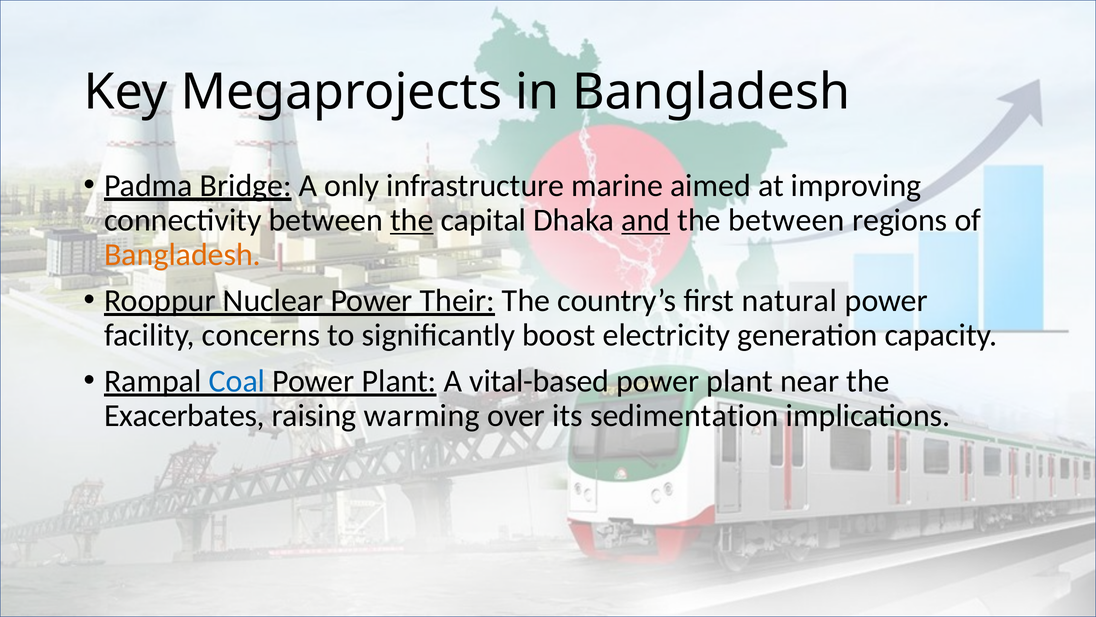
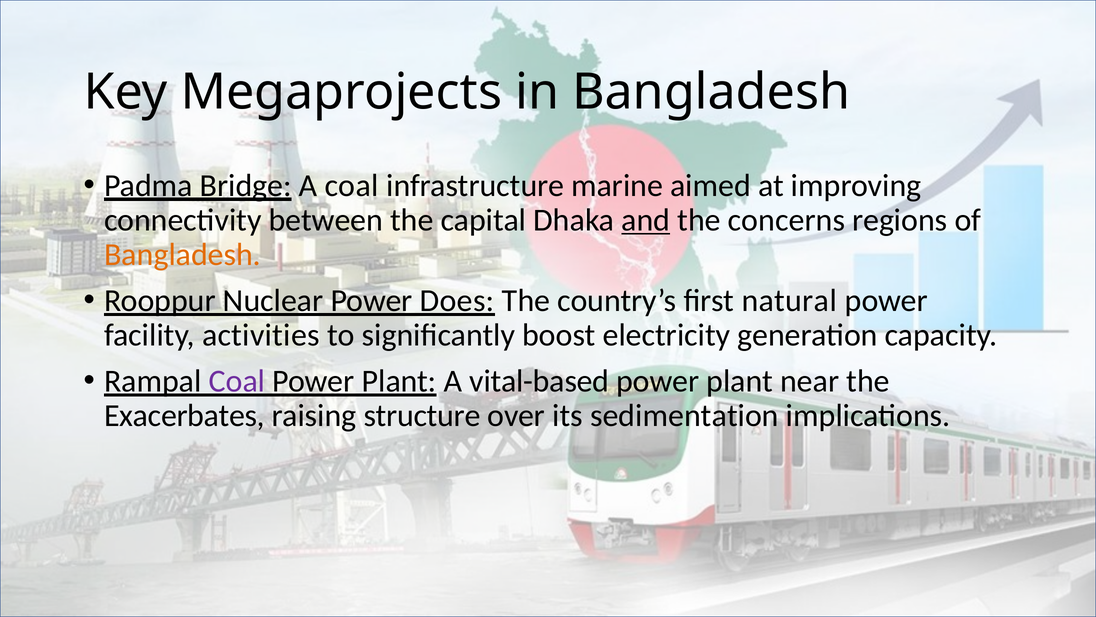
A only: only -> coal (352, 185)
the underline: present -> none (412, 220)
the between: between -> concerns (787, 220)
Their: Their -> Does (457, 300)
concerns: concerns -> activities (261, 335)
Coal colour: blue -> purple (237, 381)
warming: warming -> structure (422, 415)
